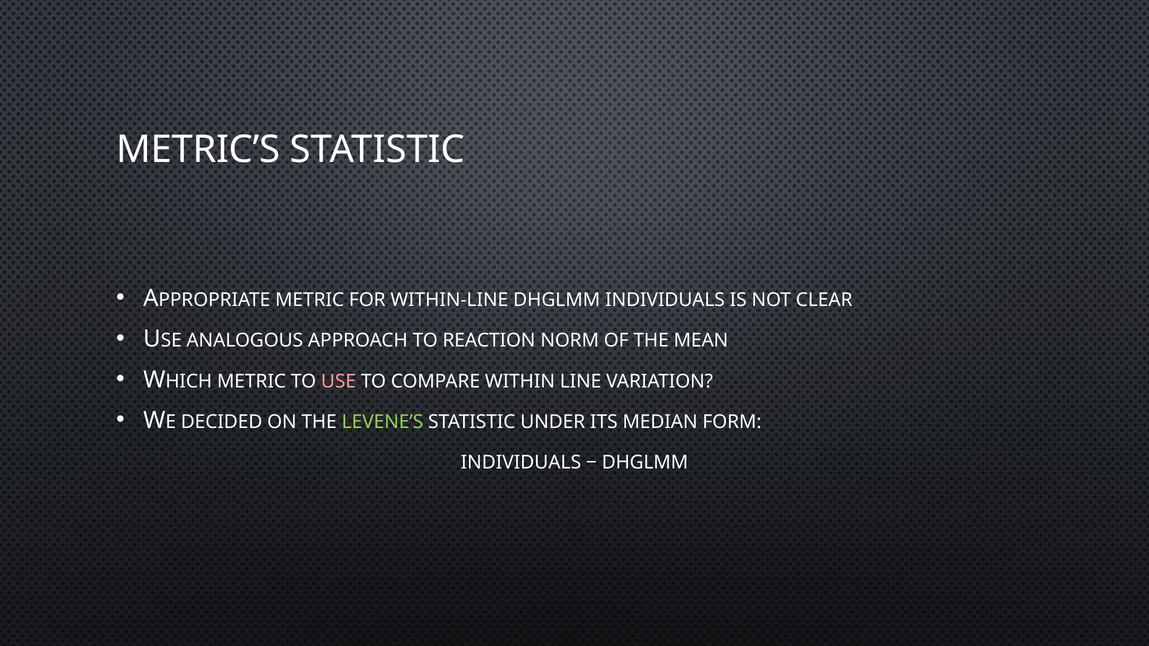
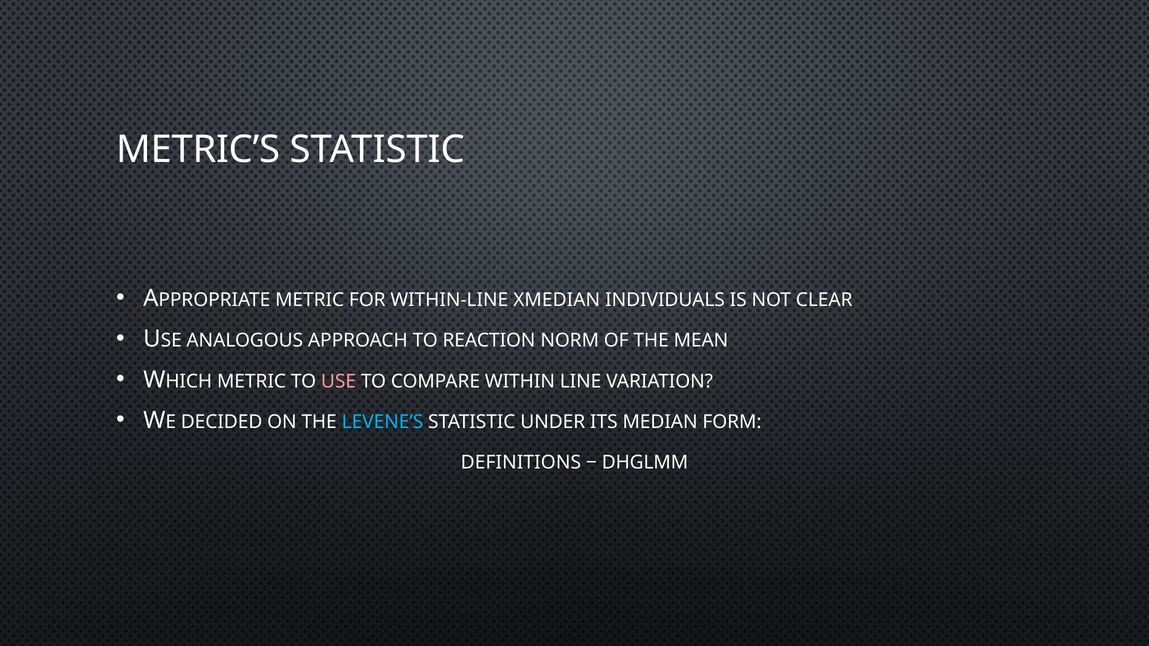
WITHIN-LINE DHGLMM: DHGLMM -> XMEDIAN (557, 300)
LEVENE’S colour: light green -> light blue (382, 422)
INDIVIDUALS: INDIVIDUALS -> DEFINITIONS (521, 463)
